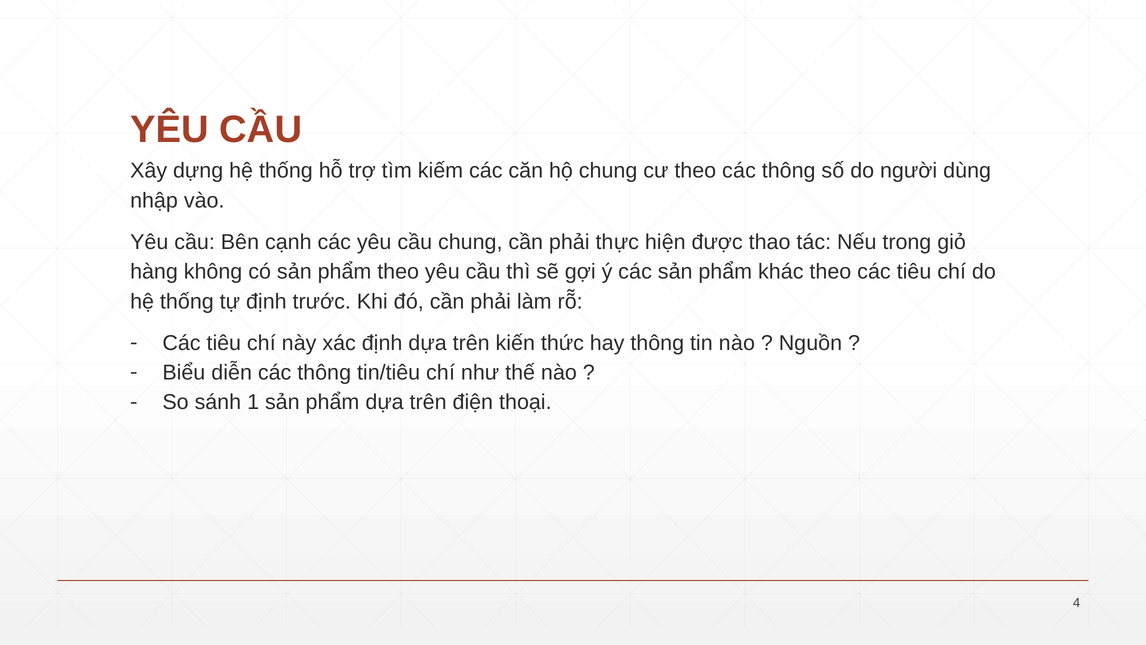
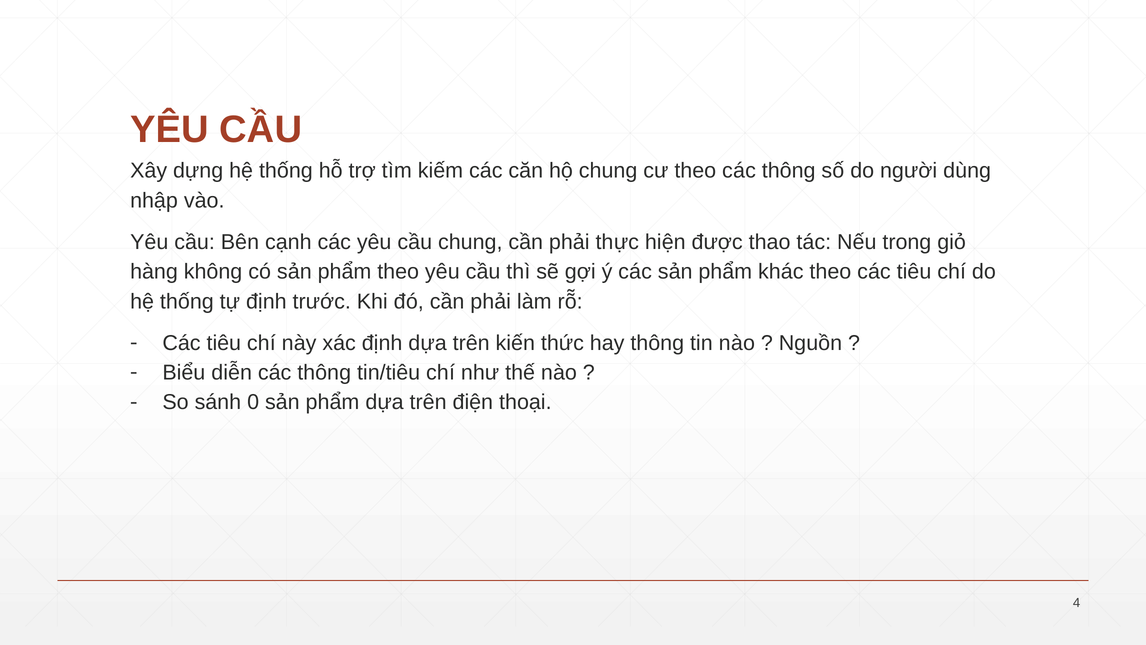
1: 1 -> 0 (253, 402)
